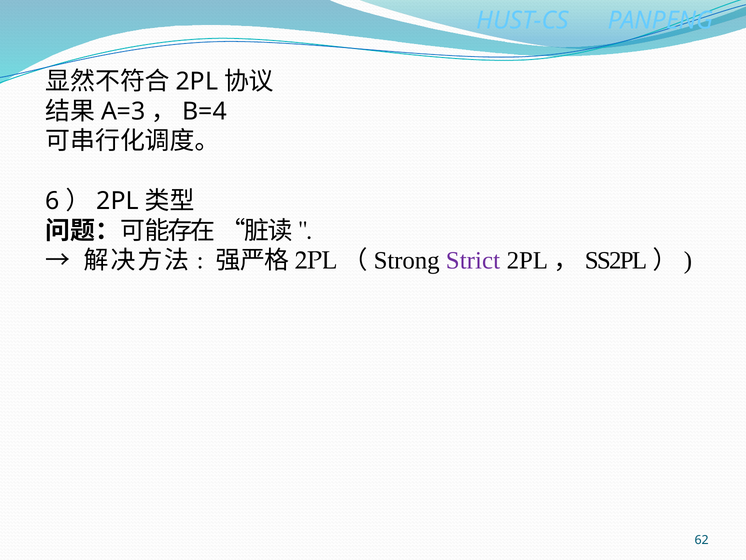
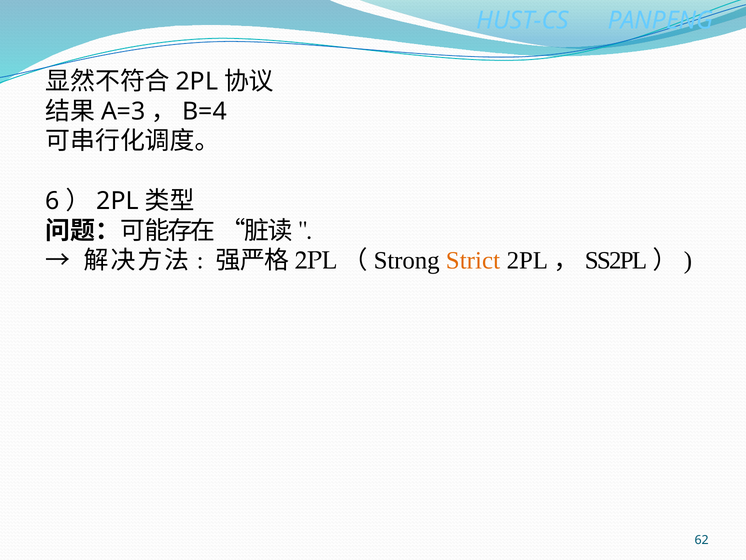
Strict colour: purple -> orange (473, 260)
